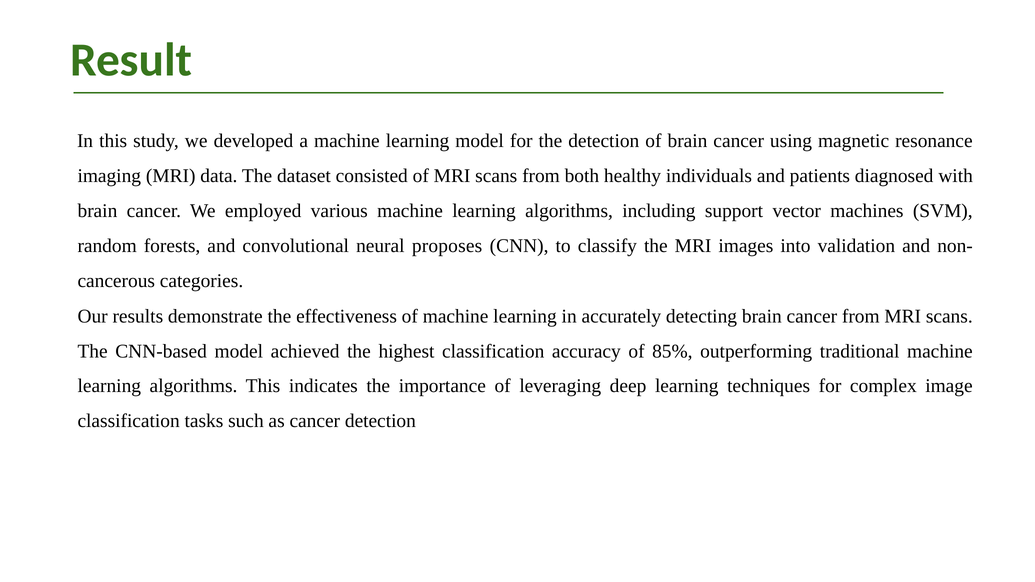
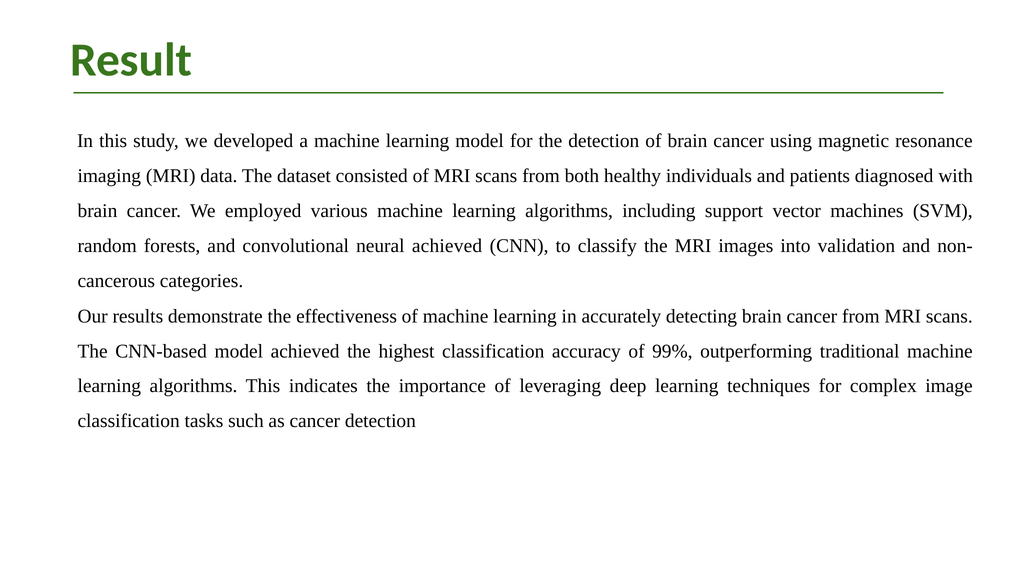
neural proposes: proposes -> achieved (447, 246)
85%: 85% -> 99% (672, 351)
